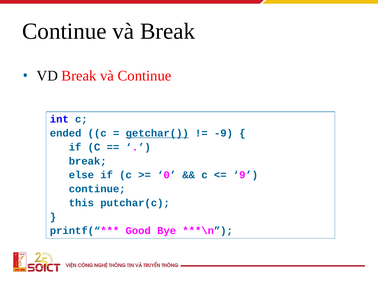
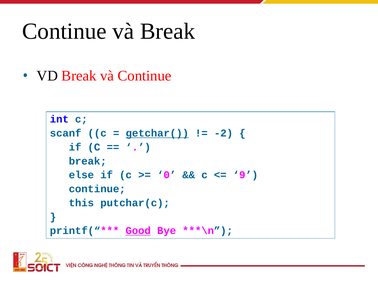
ended: ended -> scanf (66, 133)
-9: -9 -> -2 (223, 133)
Good underline: none -> present (138, 231)
